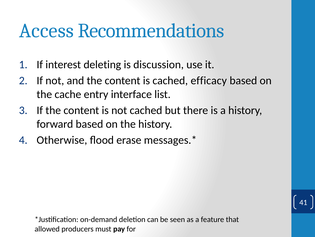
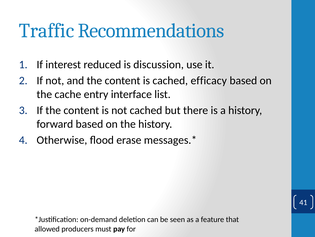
Access: Access -> Traffic (47, 31)
deleting: deleting -> reduced (102, 64)
